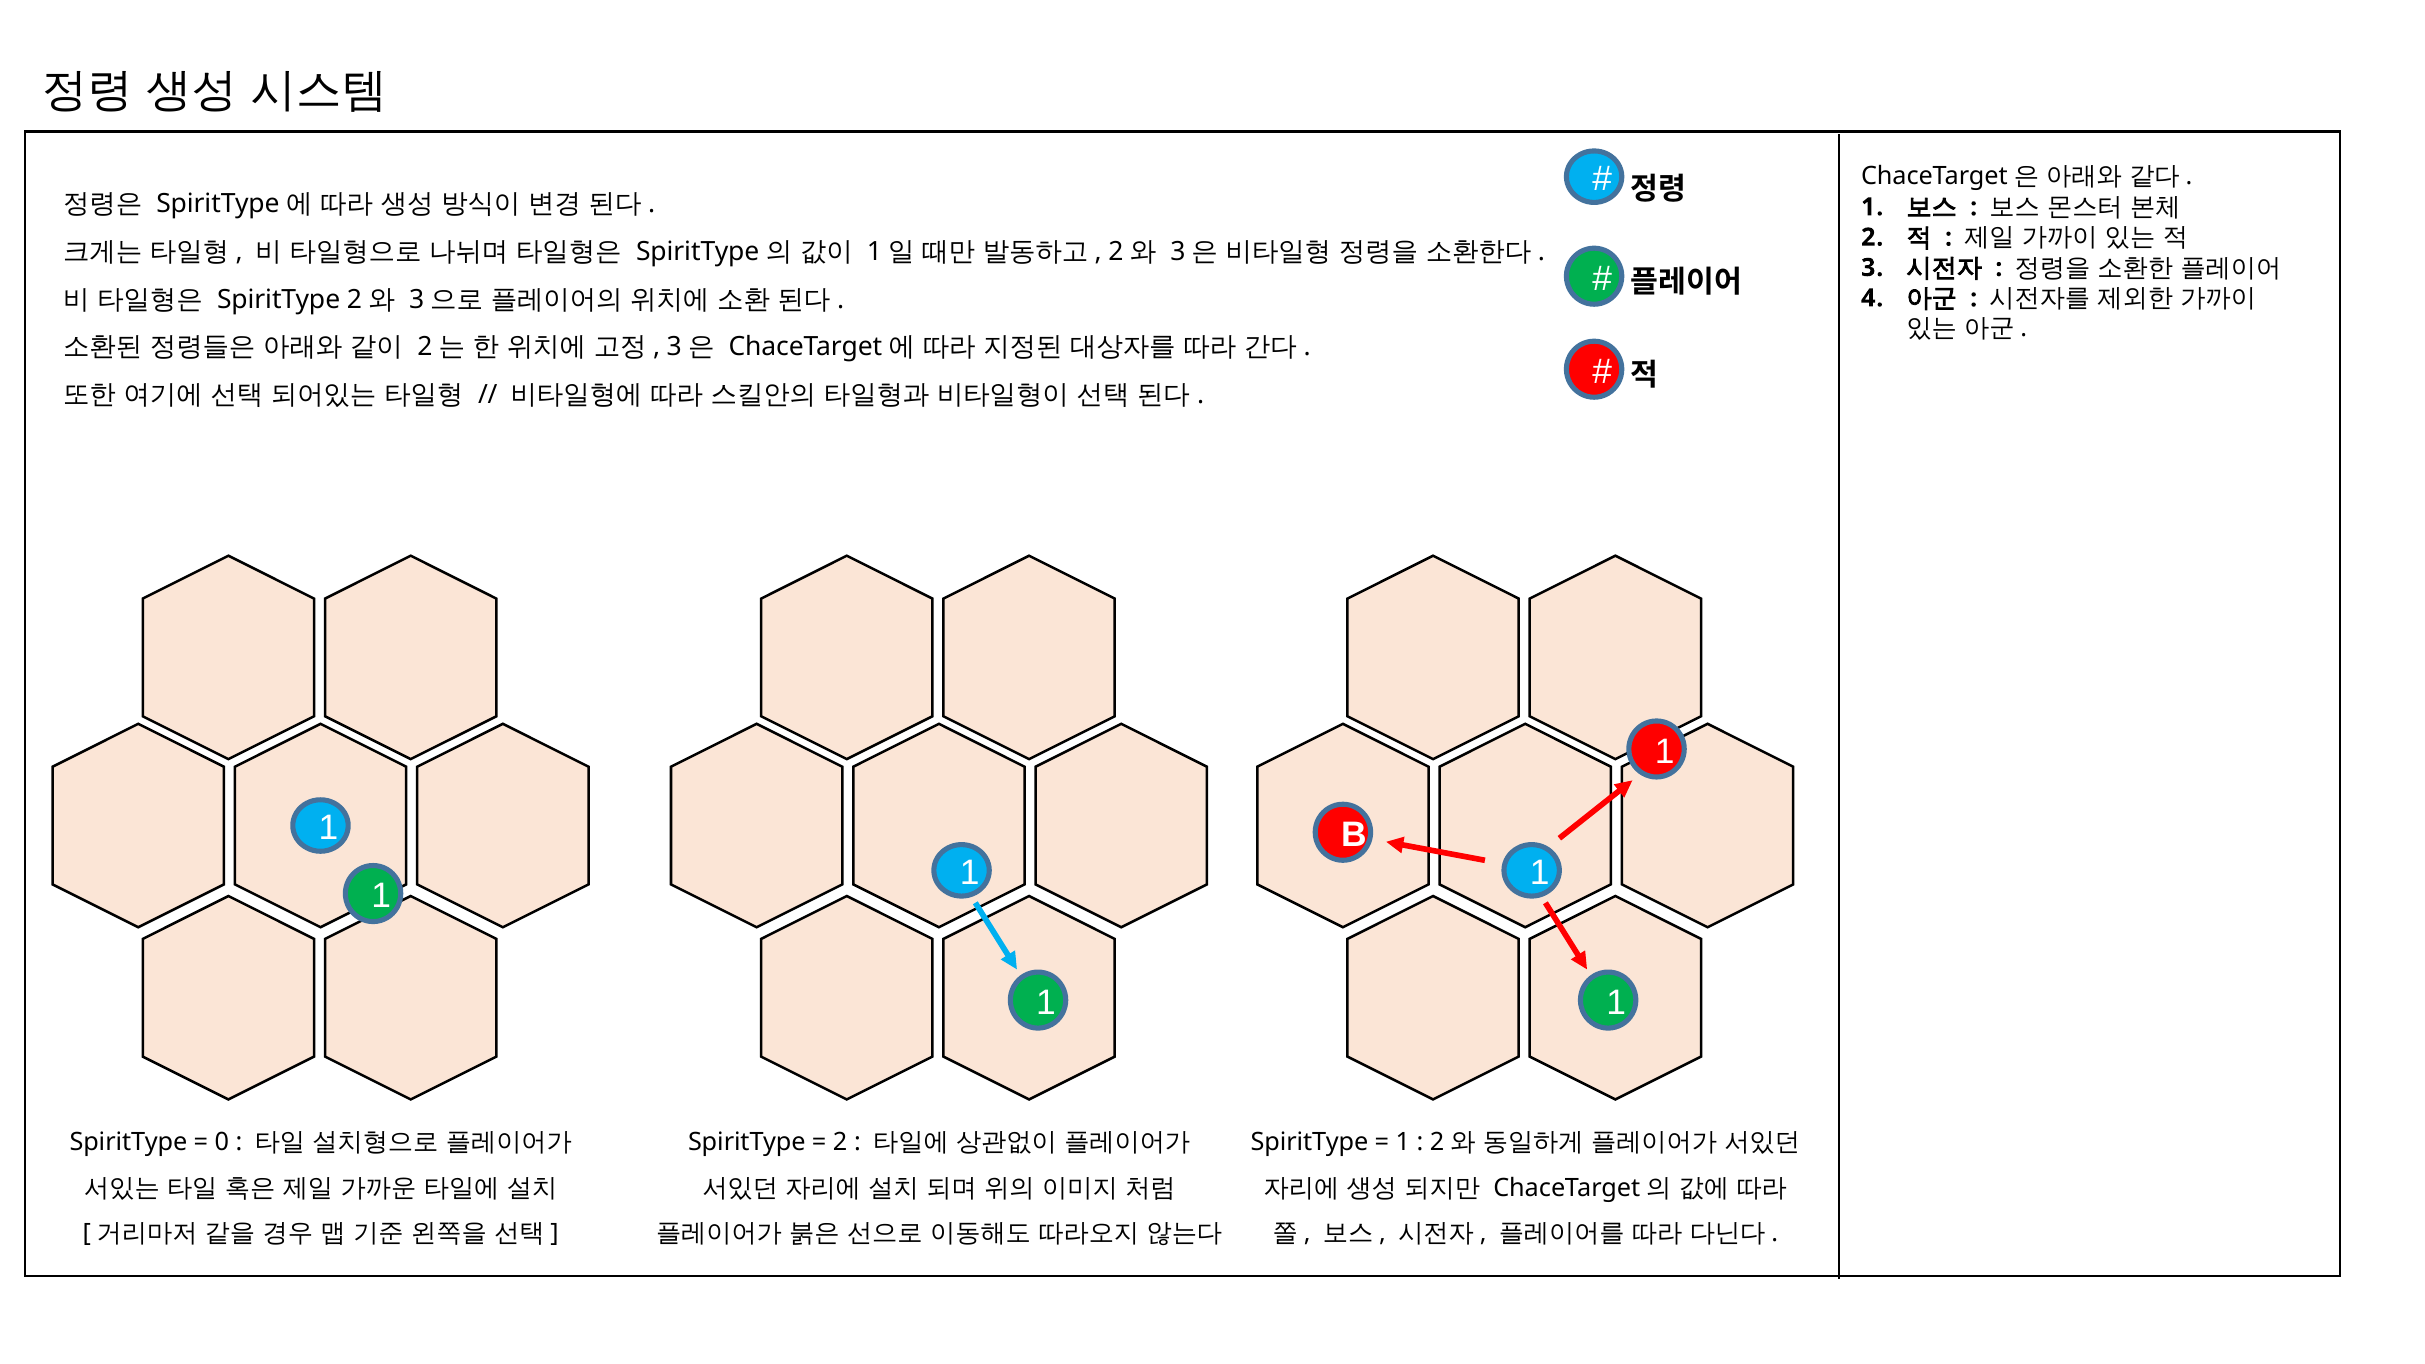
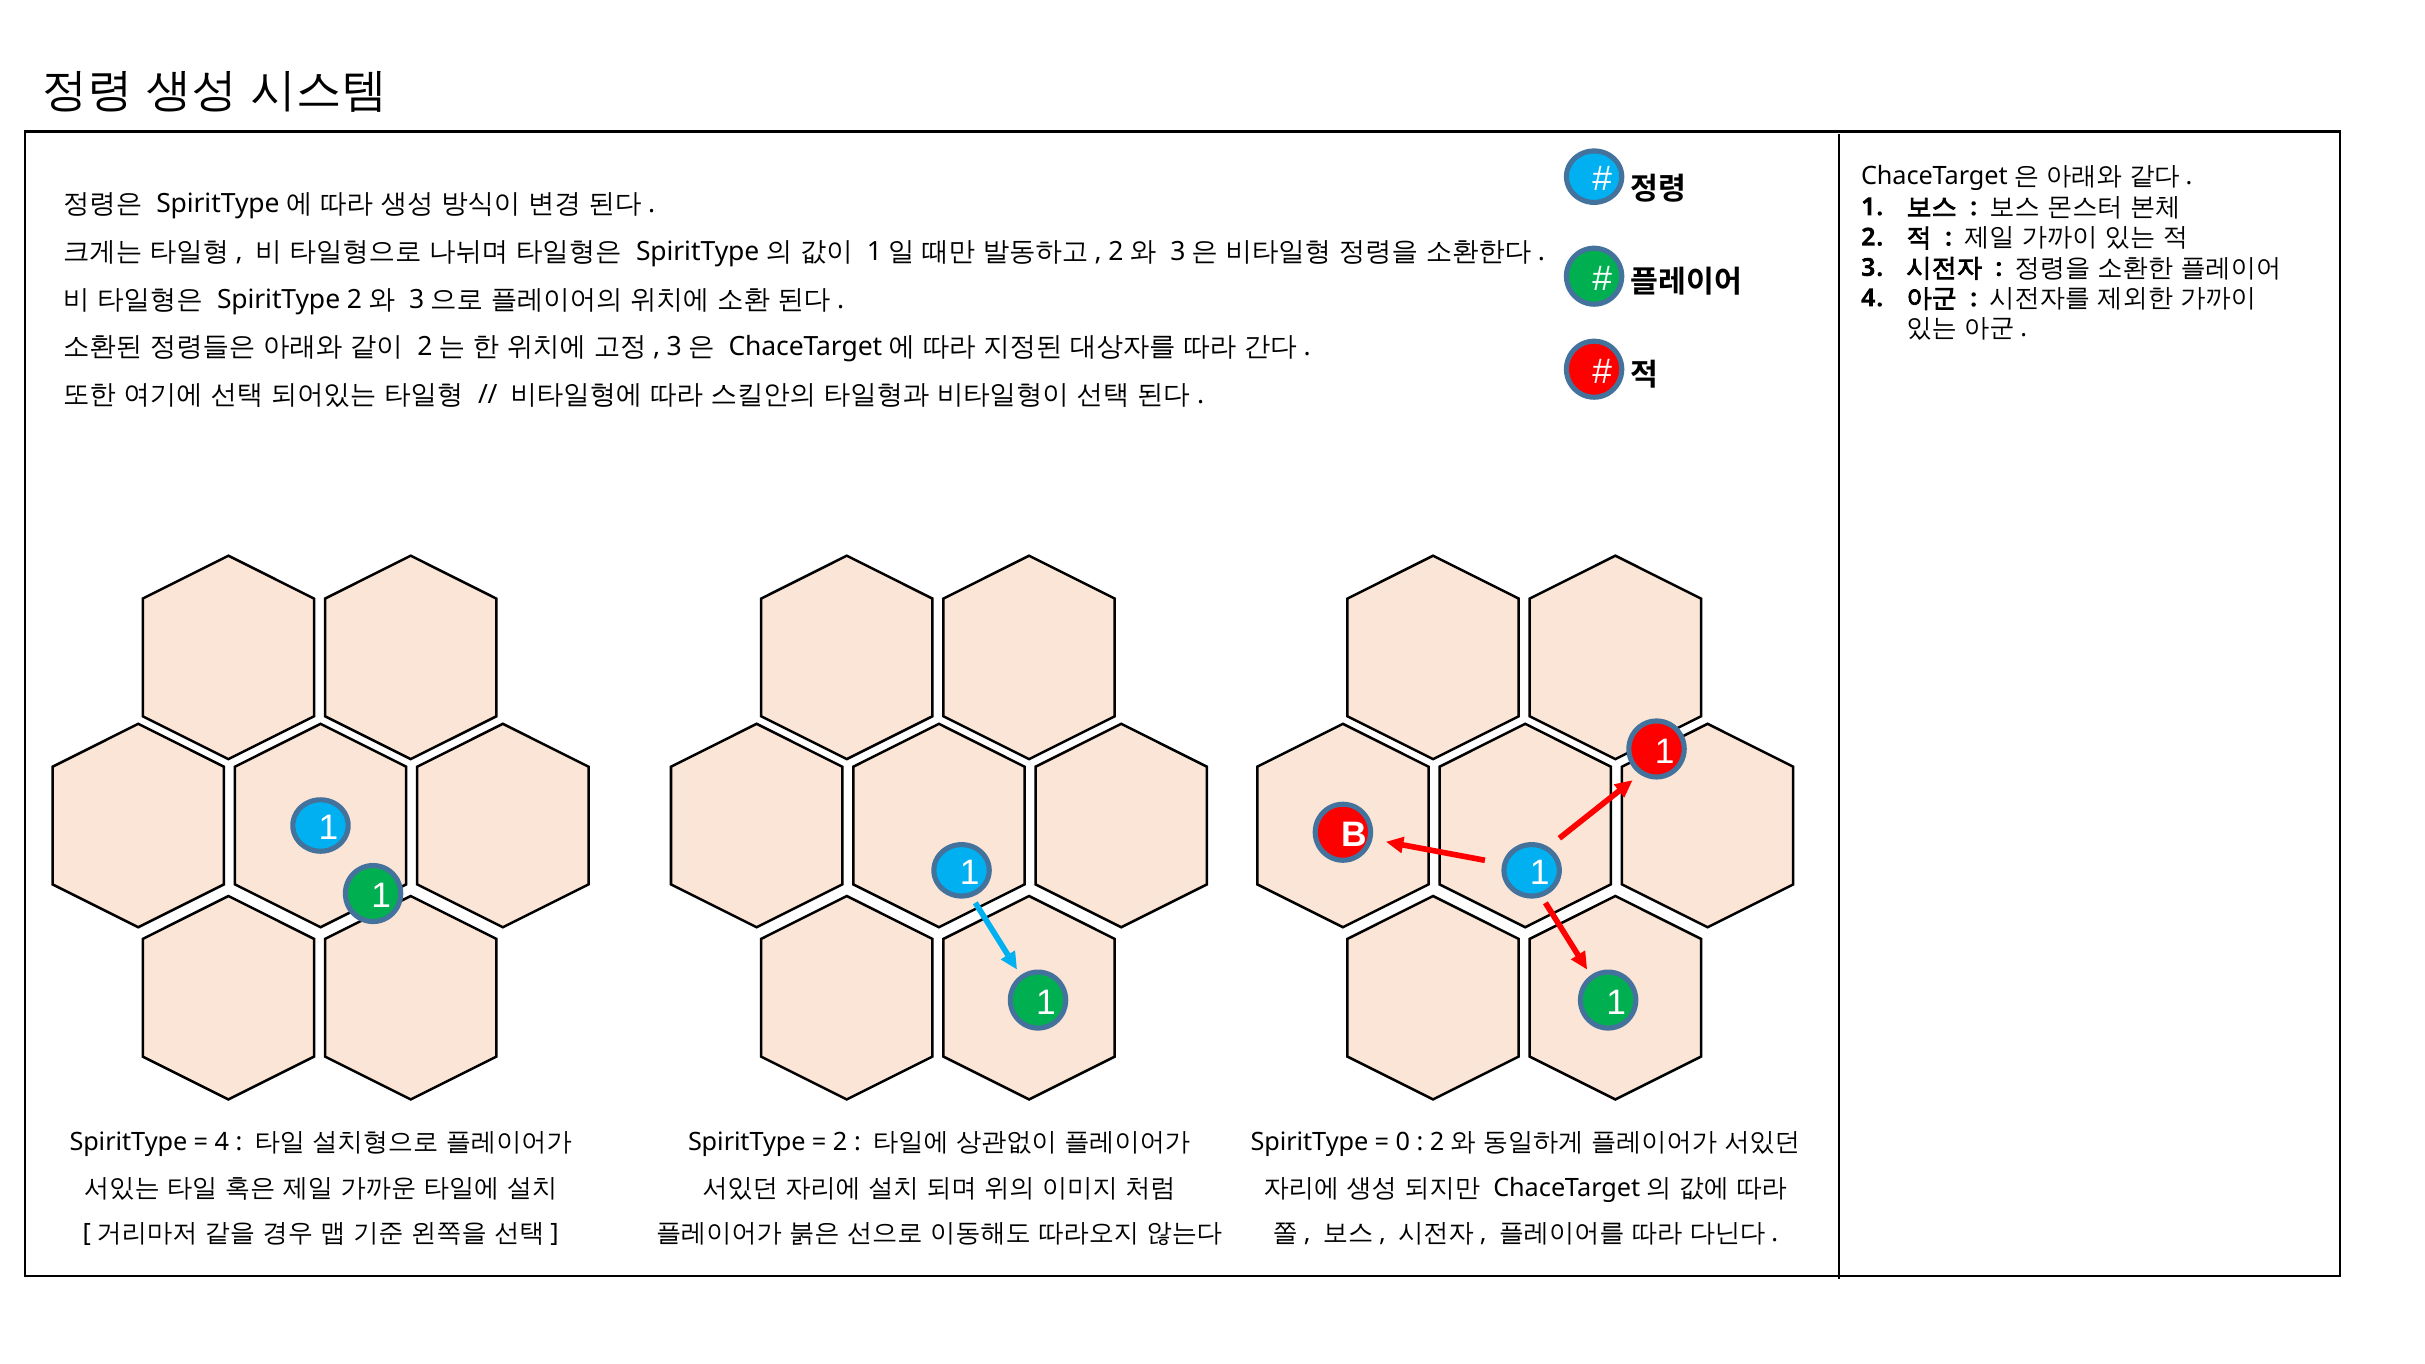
0: 0 -> 4 (222, 1142)
1: 1 -> 0 (1403, 1142)
